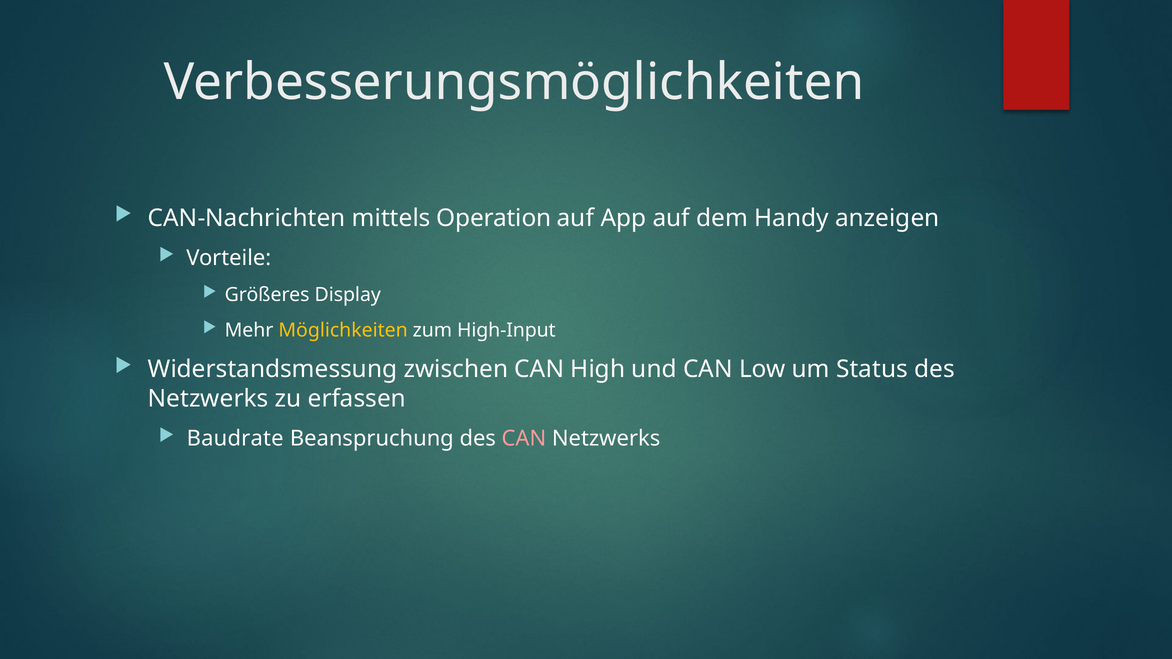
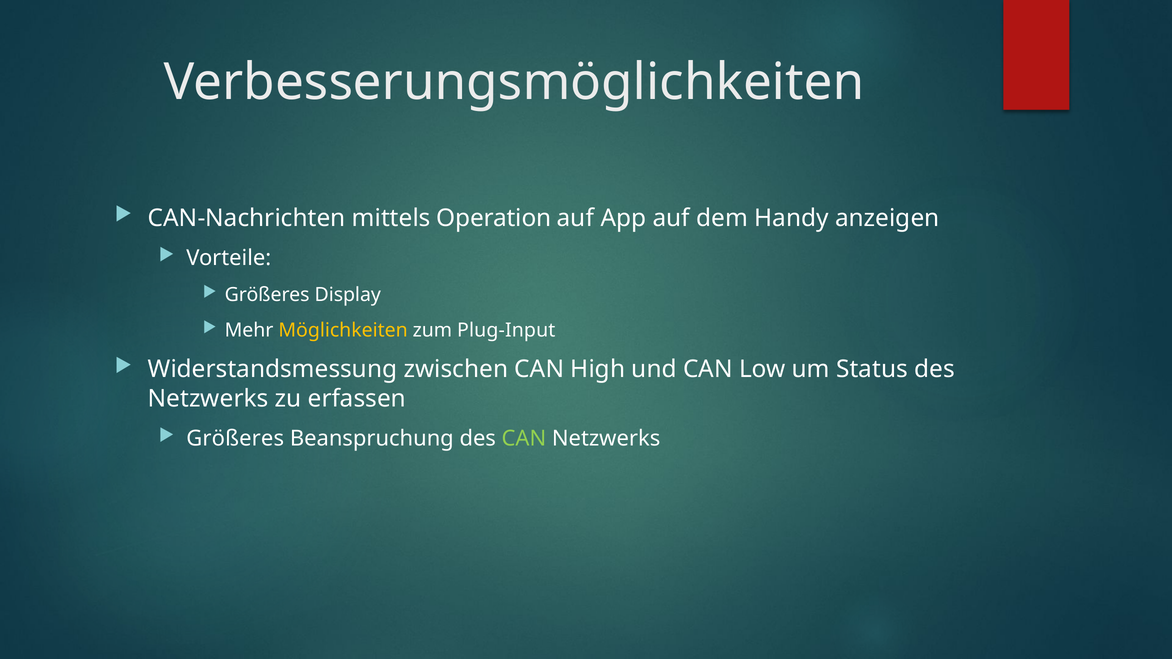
High-Input: High-Input -> Plug-Input (506, 331)
Baudrate: Baudrate -> Größeres (235, 439)
CAN colour: pink -> light green (524, 439)
